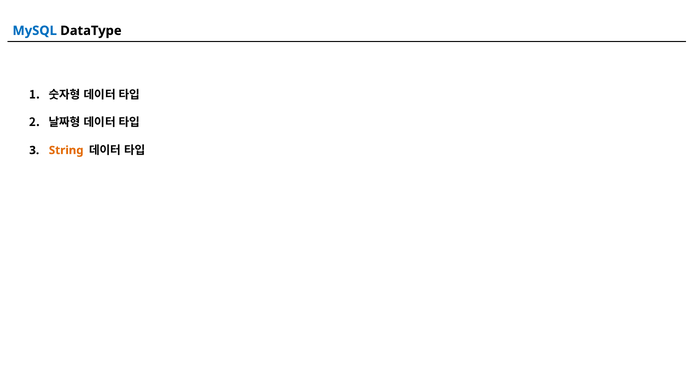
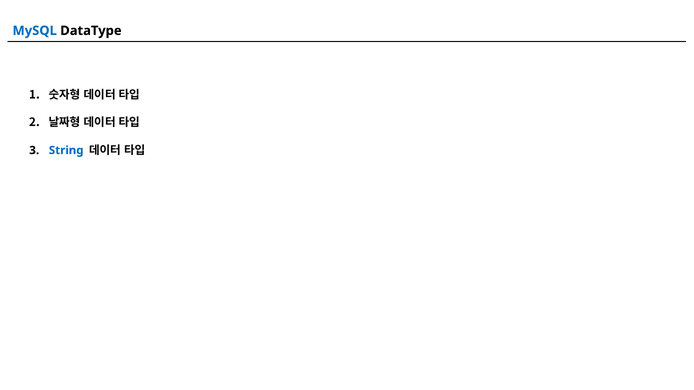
String colour: orange -> blue (66, 150)
